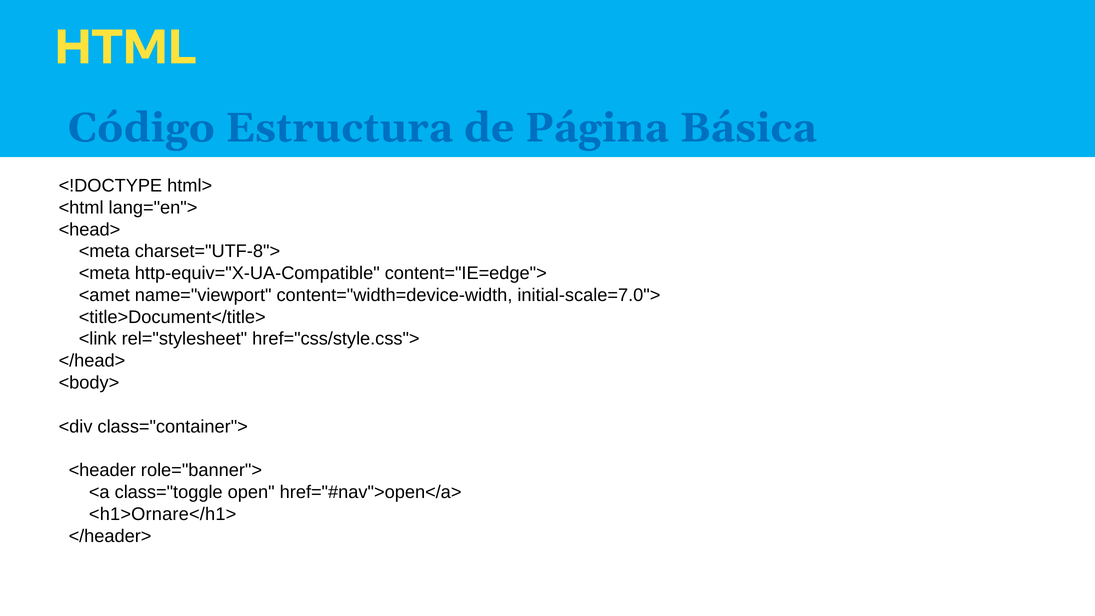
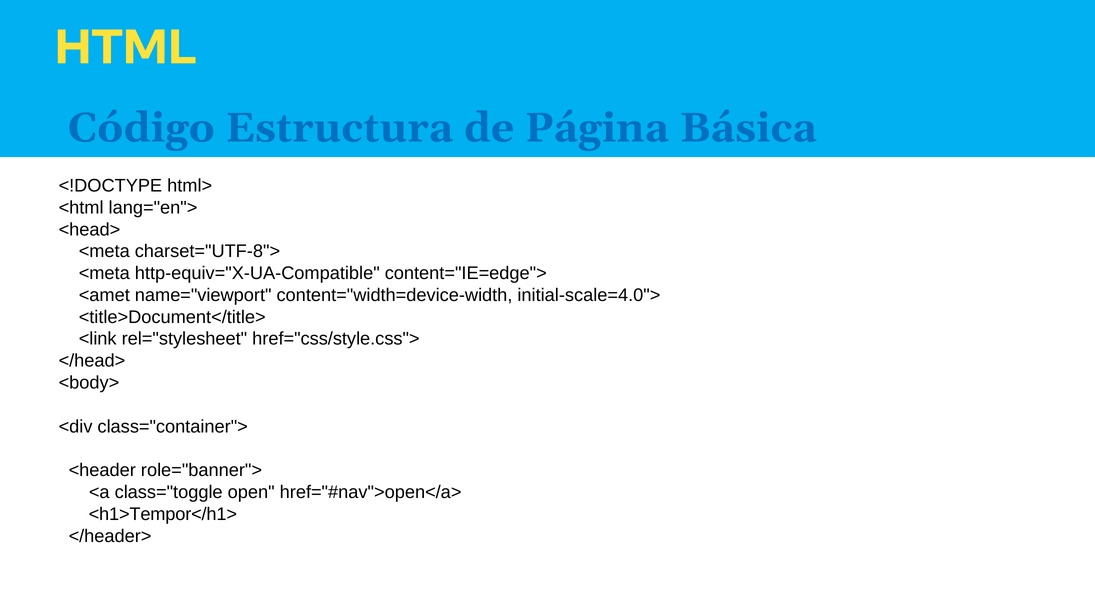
initial-scale=7.0">: initial-scale=7.0"> -> initial-scale=4.0"> (589, 295)
<h1>Ornare</h1>: <h1>Ornare</h1> -> <h1>Tempor</h1> (163, 514)
